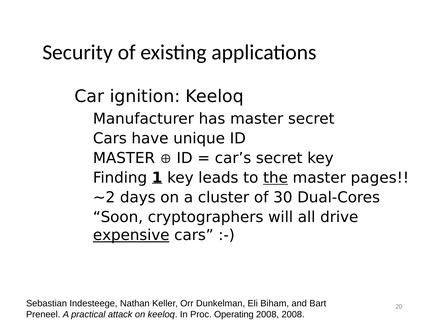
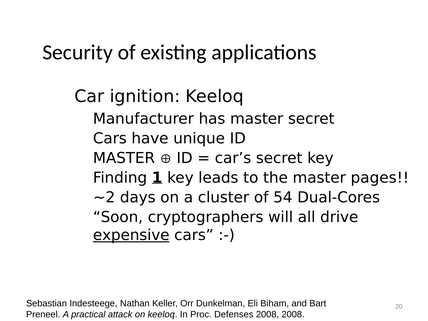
the underline: present -> none (276, 178)
30: 30 -> 54 (283, 198)
Operating: Operating -> Defenses (234, 315)
